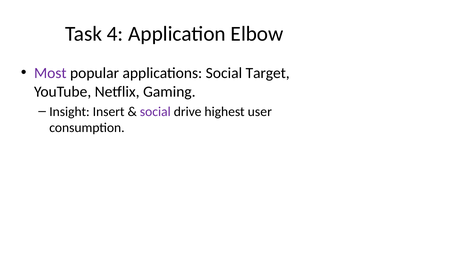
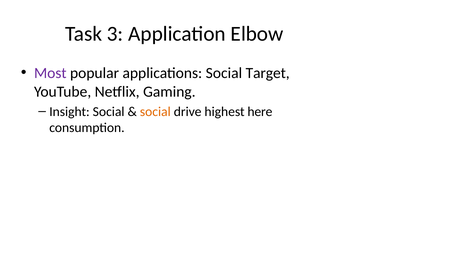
4: 4 -> 3 (115, 34)
Insight Insert: Insert -> Social (109, 112)
social colour: purple -> orange (155, 112)
user: user -> here (260, 112)
